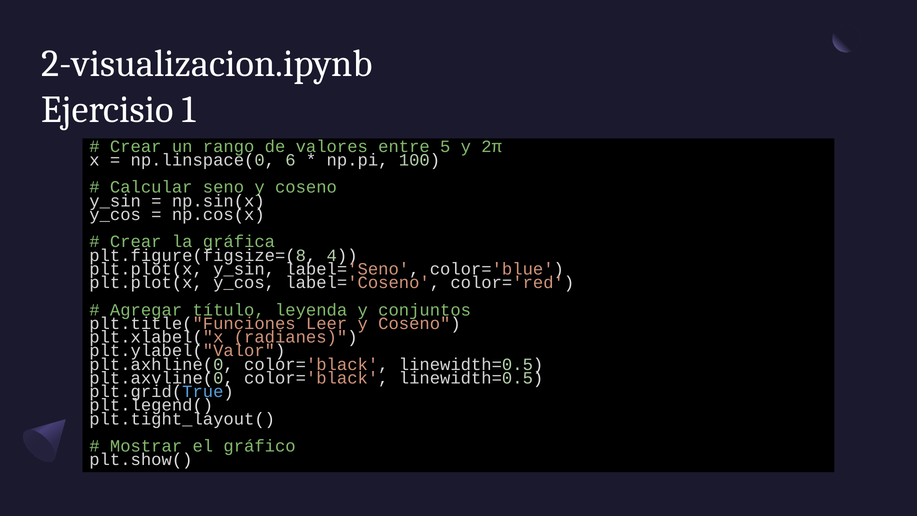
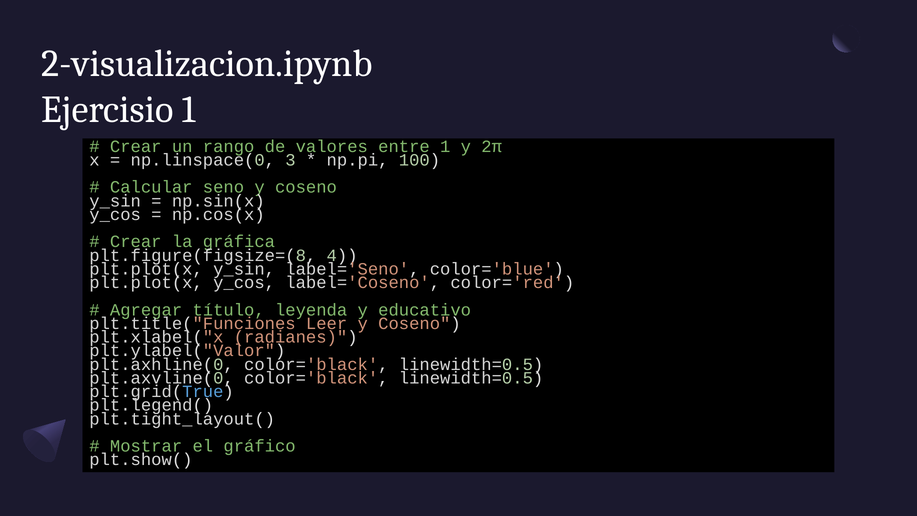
entre 5: 5 -> 1 (445, 146)
6: 6 -> 3 (291, 160)
conjuntos: conjuntos -> educativo (425, 310)
